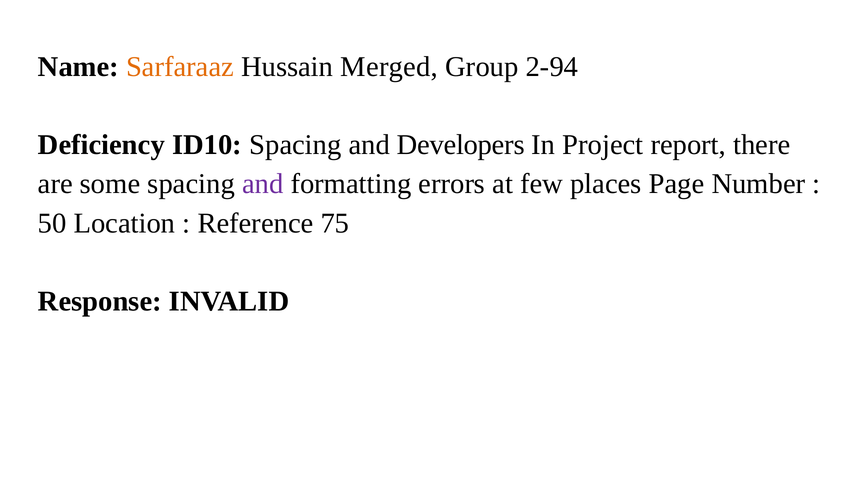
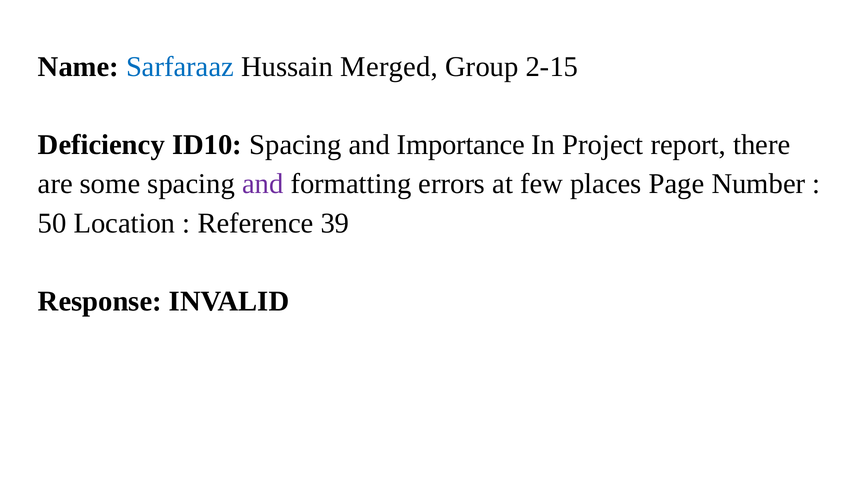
Sarfaraaz colour: orange -> blue (180, 67)
2-94: 2-94 -> 2-15 (552, 67)
Developers: Developers -> Importance (461, 145)
75: 75 -> 39 (335, 223)
